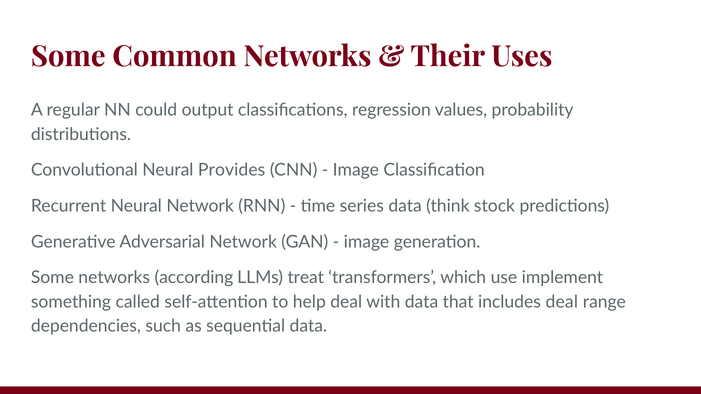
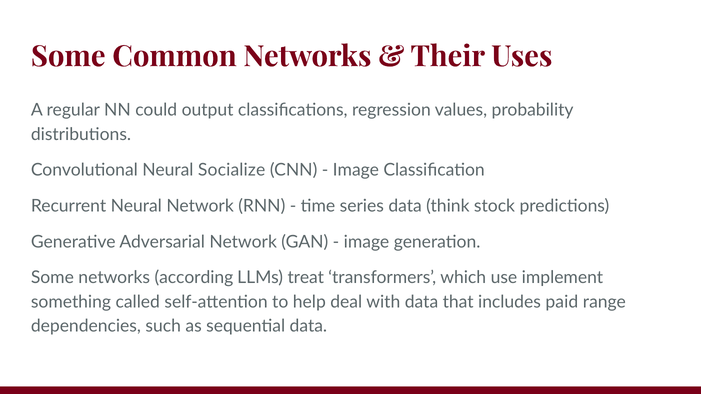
Provides: Provides -> Socialize (232, 170)
includes deal: deal -> paid (562, 302)
